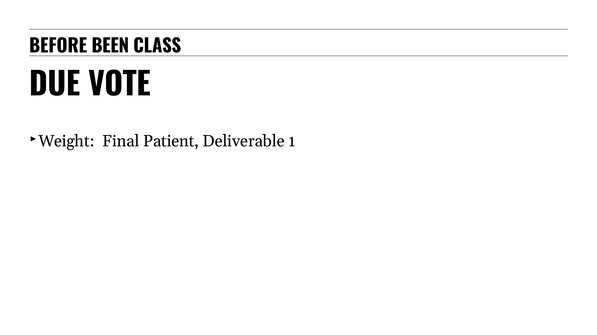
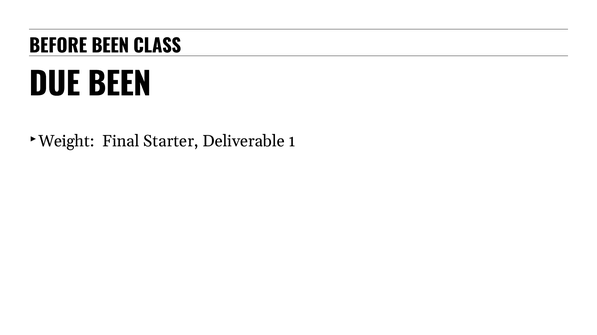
DUE VOTE: VOTE -> BEEN (119, 85)
Patient: Patient -> Starter (171, 141)
